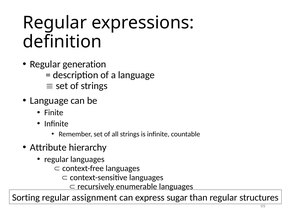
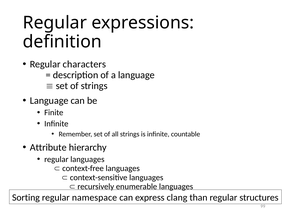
generation: generation -> characters (84, 64)
assignment: assignment -> namespace (94, 197)
sugar: sugar -> clang (177, 197)
